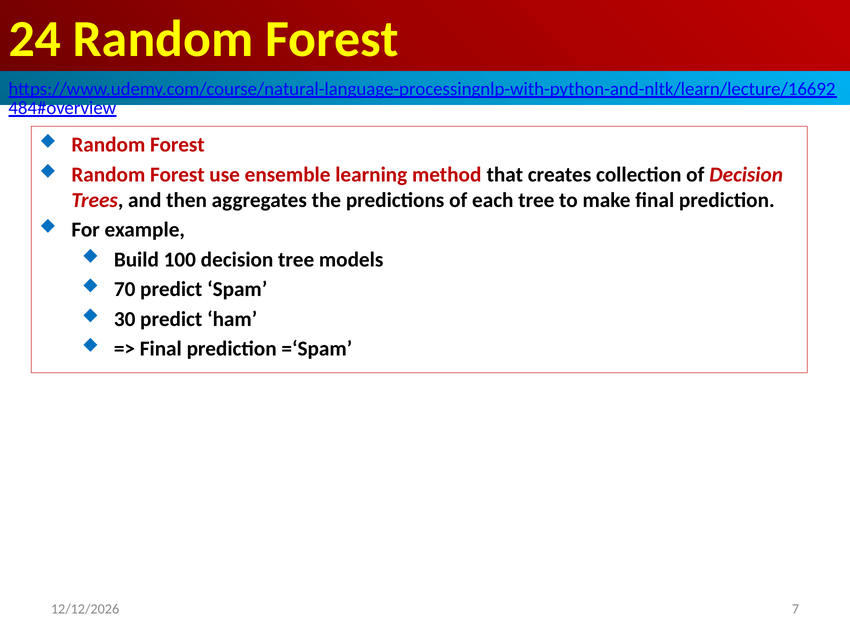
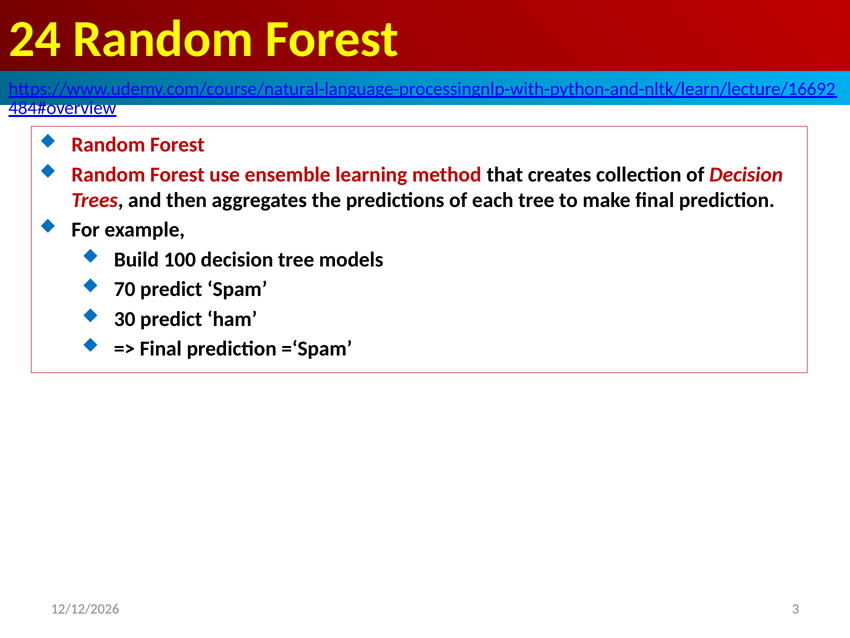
7: 7 -> 3 (795, 609)
